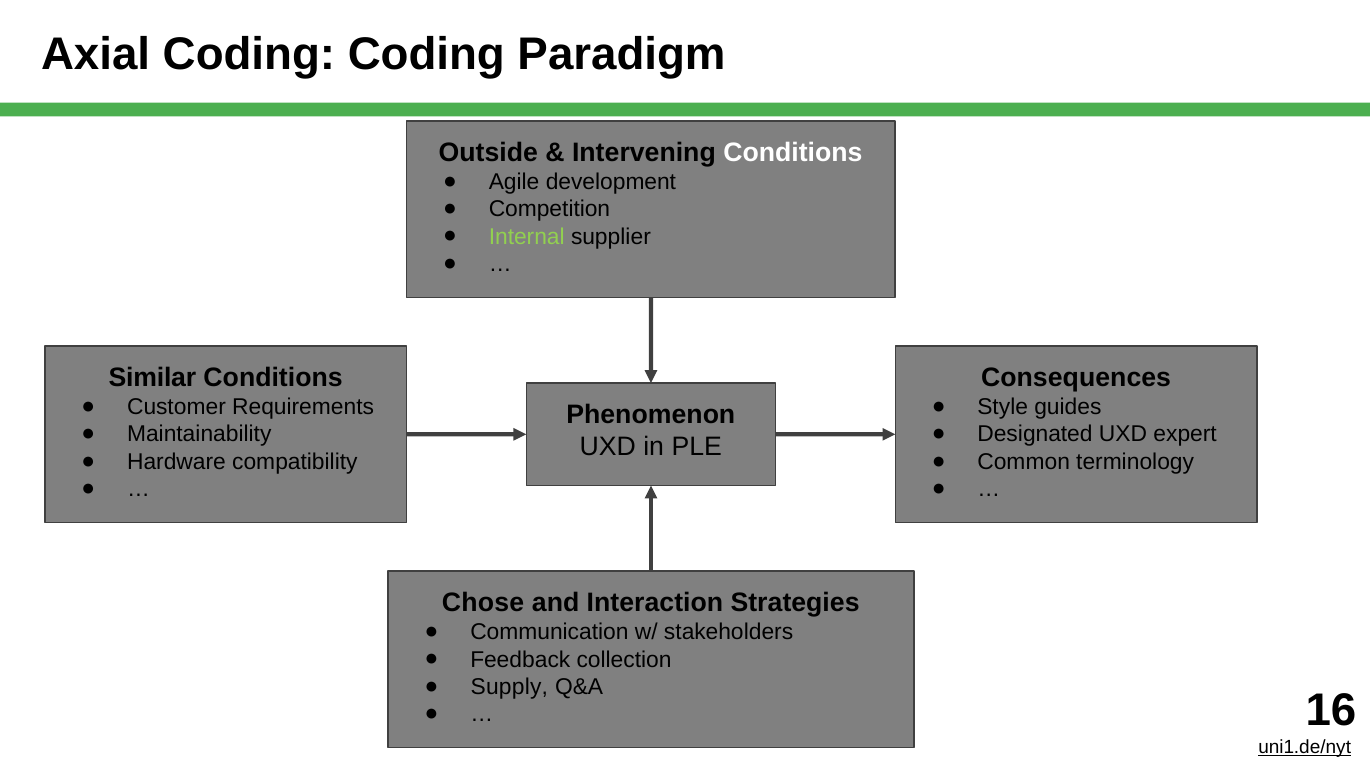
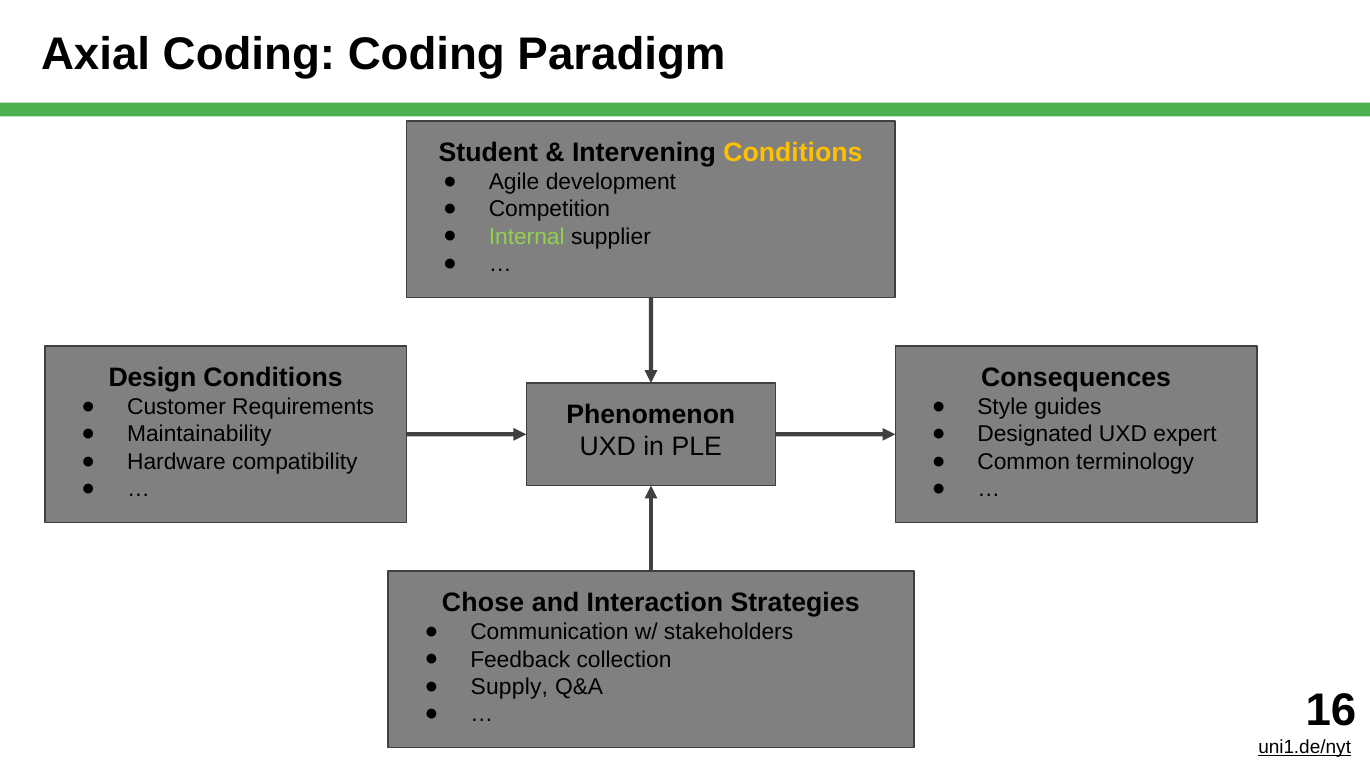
Outside: Outside -> Student (488, 152)
Conditions colour: white -> yellow (793, 152)
Similar: Similar -> Design (152, 377)
